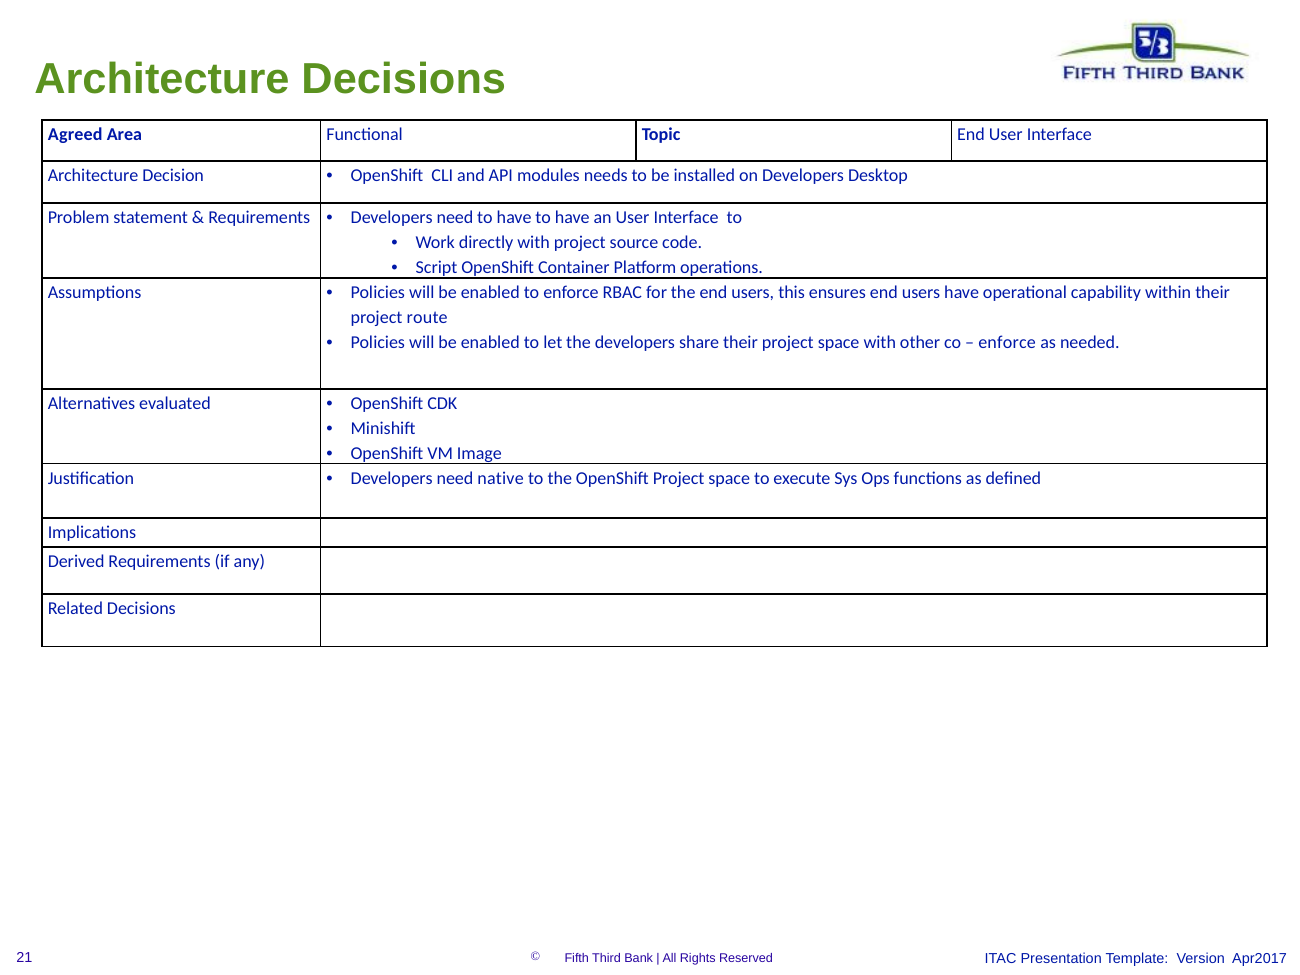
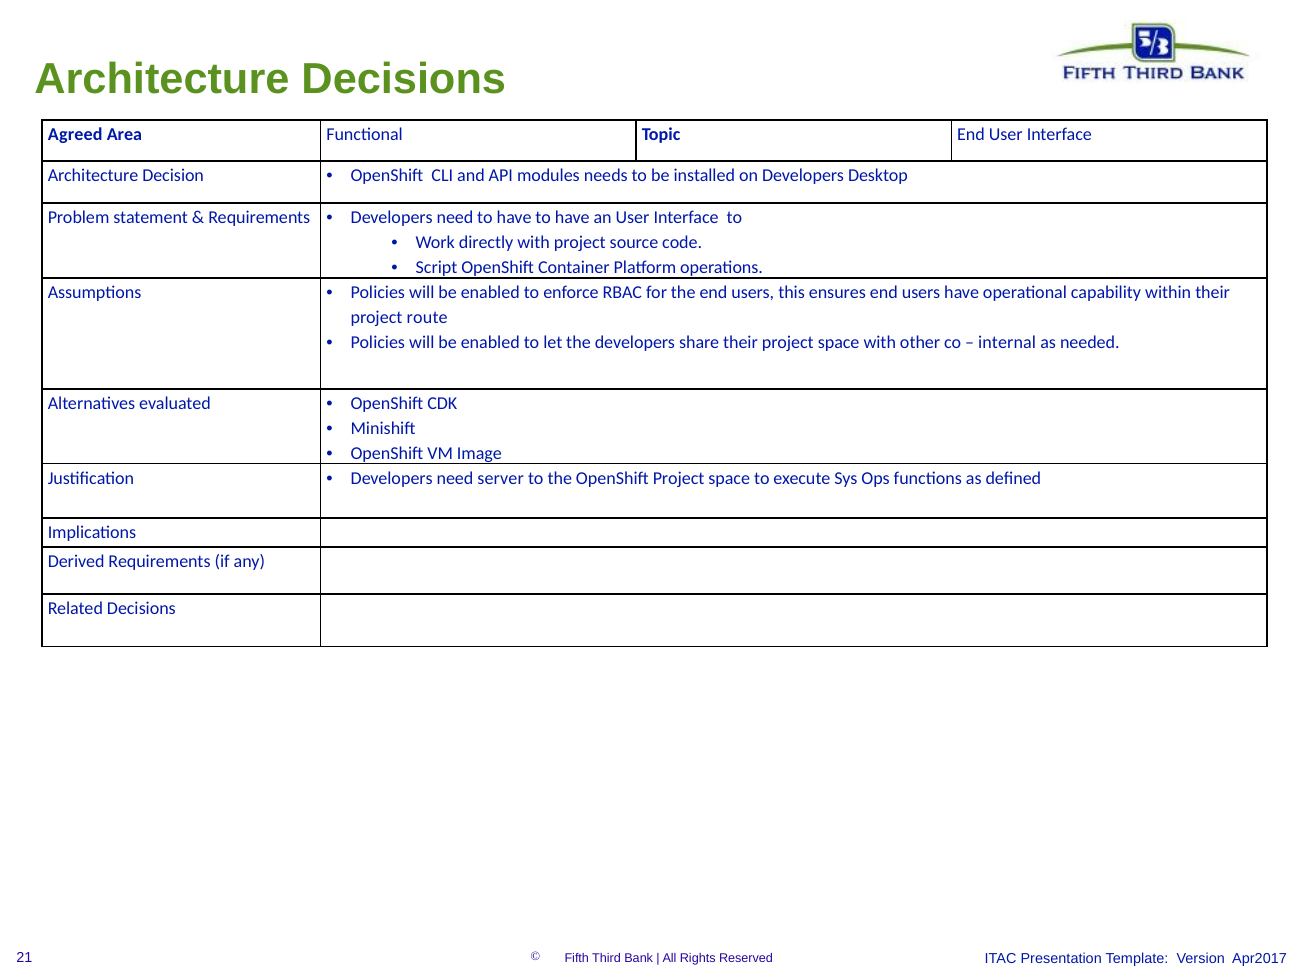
enforce: enforce -> internal (1007, 343)
native: native -> server (501, 478)
